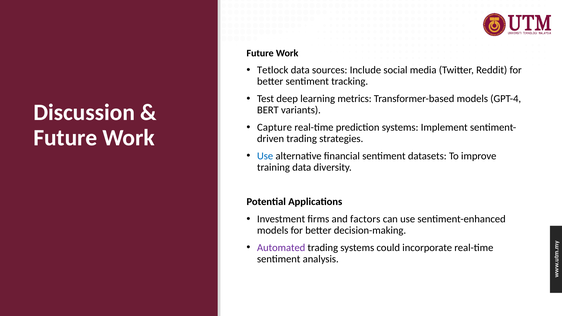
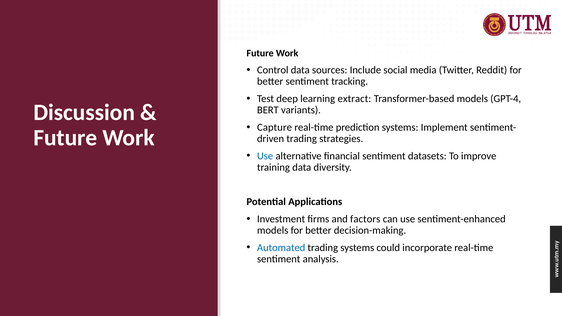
Tetlock: Tetlock -> Control (273, 70)
metrics: metrics -> extract (354, 99)
Automated colour: purple -> blue (281, 248)
